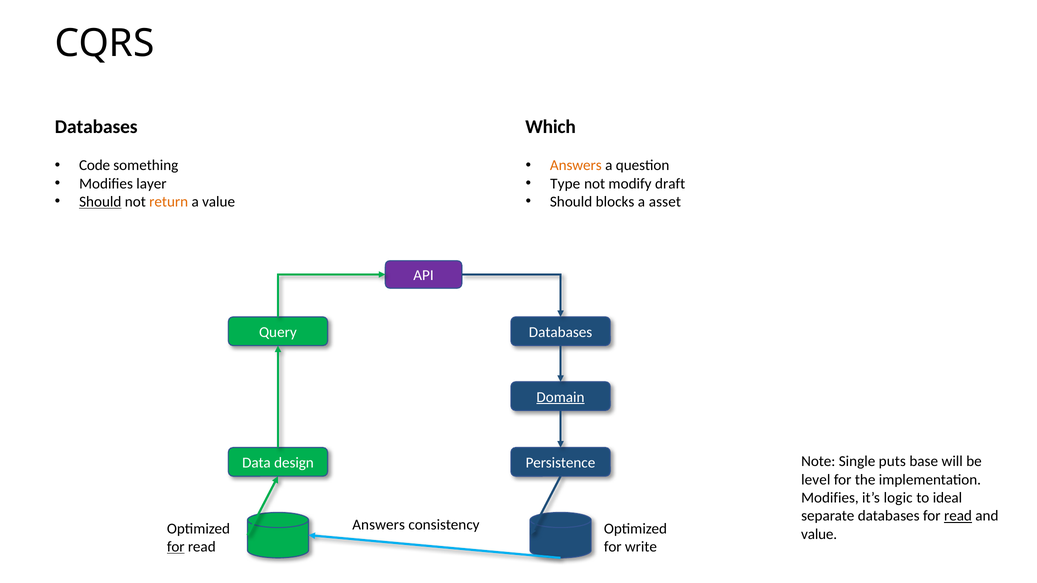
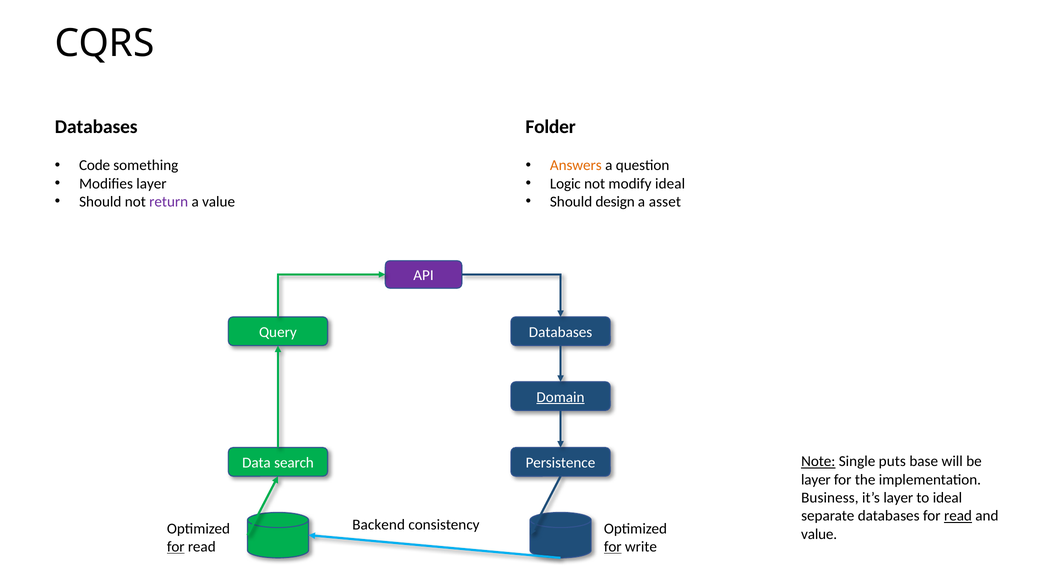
Which: Which -> Folder (551, 127)
Type: Type -> Logic (565, 184)
modify draft: draft -> ideal (670, 184)
Should underline: present -> none (100, 202)
return colour: orange -> purple (169, 202)
blocks: blocks -> design (615, 202)
Note underline: none -> present (818, 462)
design: design -> search (294, 463)
level: level -> layer (816, 480)
Modifies: Modifies -> Business (830, 498)
it’s logic: logic -> layer (898, 498)
Answers: Answers -> Backend (379, 525)
for underline: none -> present (613, 547)
